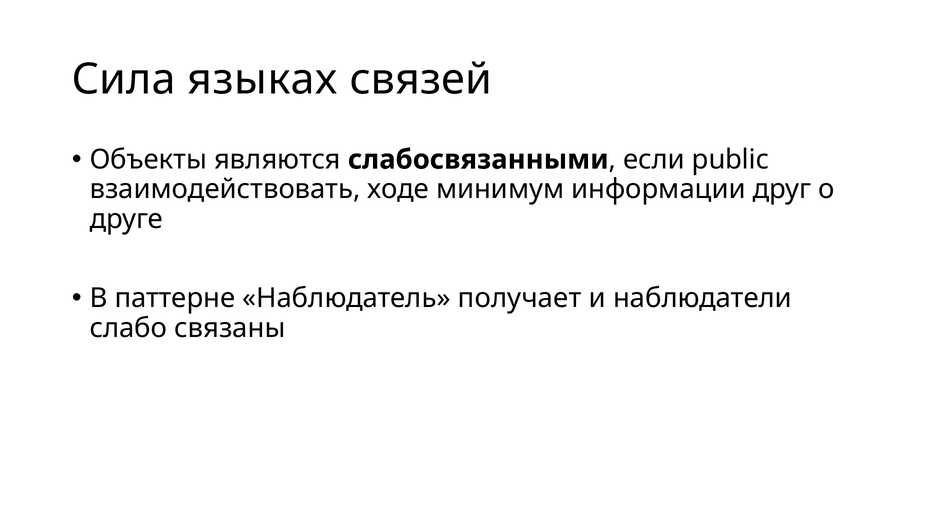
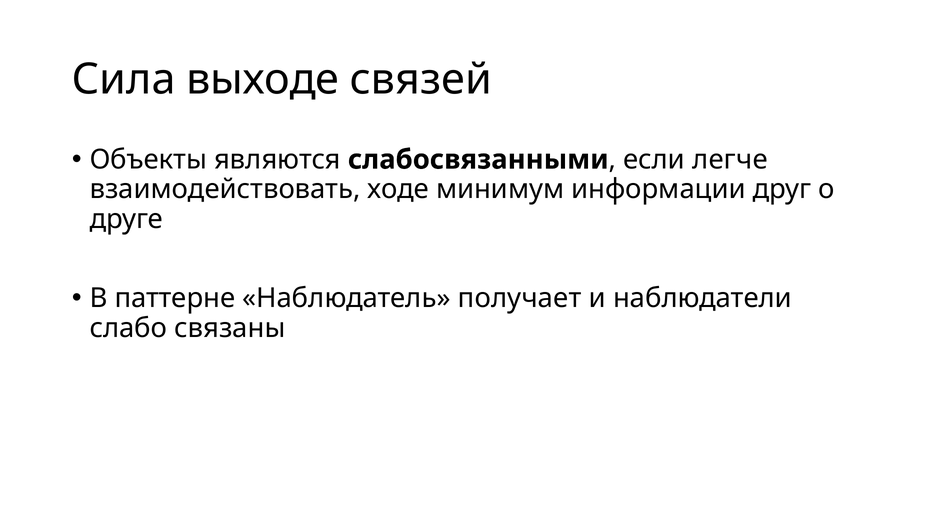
языках: языках -> выходе (263, 79)
public: public -> легче (730, 159)
